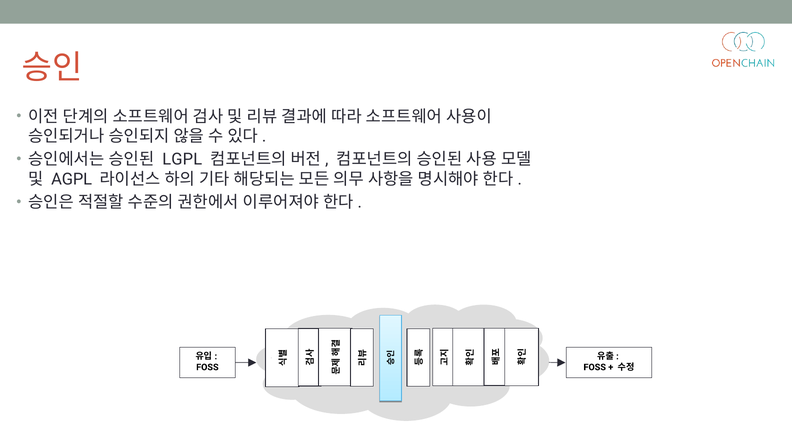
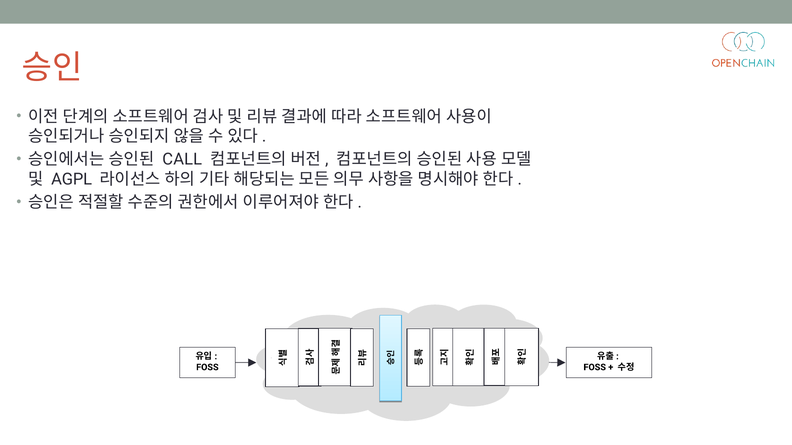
LGPL: LGPL -> CALL (182, 160)
